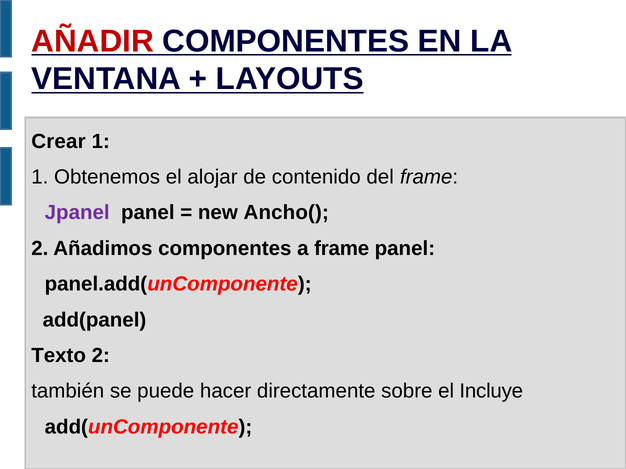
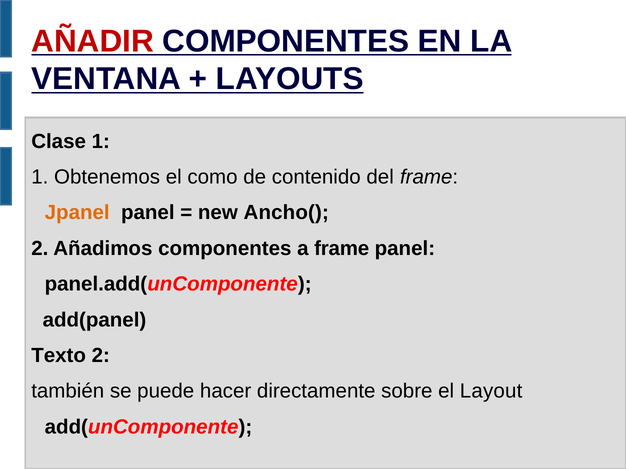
Crear: Crear -> Clase (59, 141)
alojar: alojar -> como (213, 177)
Jpanel colour: purple -> orange (77, 213)
Incluye: Incluye -> Layout (491, 392)
